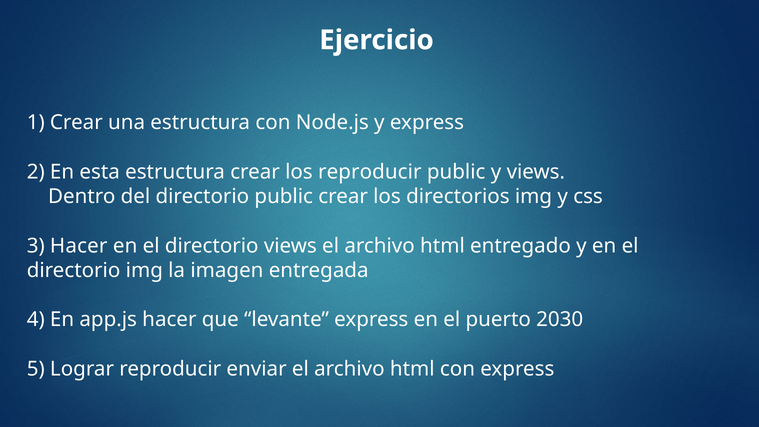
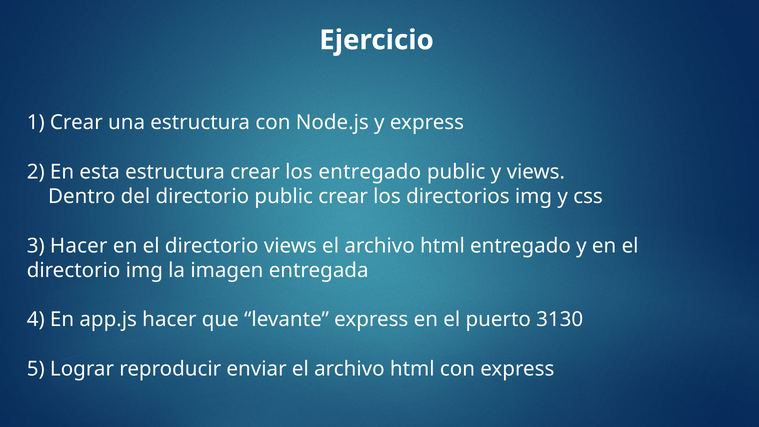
los reproducir: reproducir -> entregado (370, 172)
2030: 2030 -> 3130 (560, 320)
